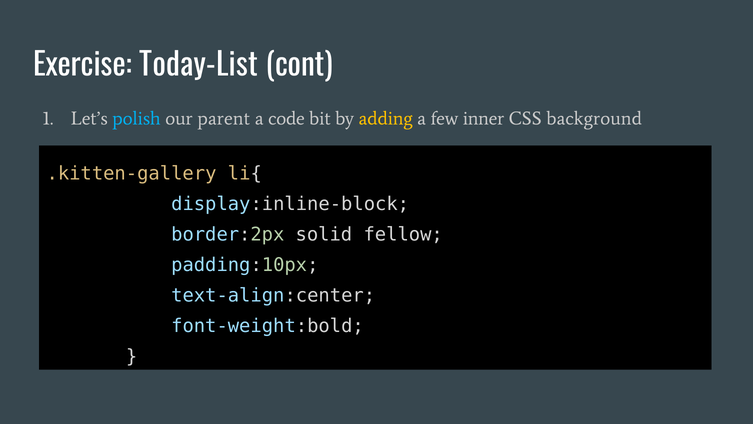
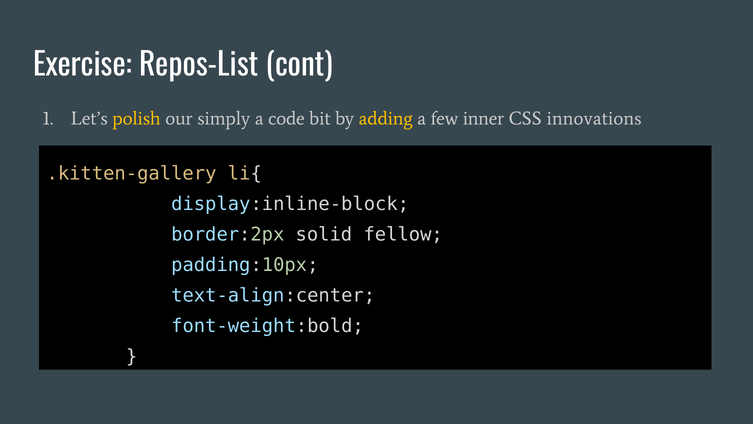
Today-List: Today-List -> Repos-List (199, 65)
polish colour: light blue -> yellow (136, 118)
parent: parent -> simply (224, 118)
background: background -> innovations (594, 118)
